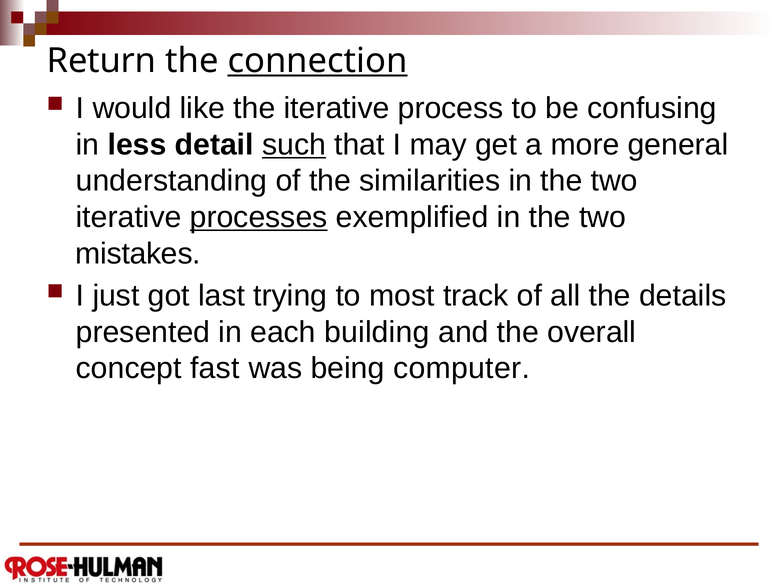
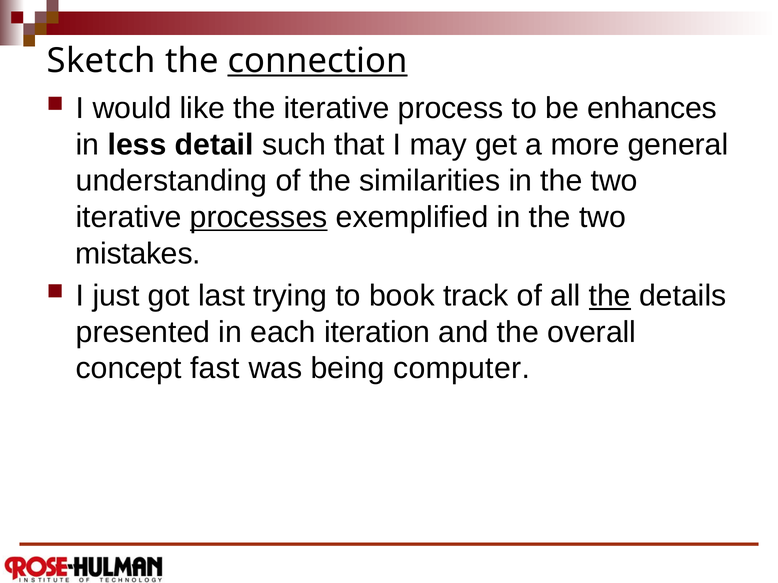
Return: Return -> Sketch (101, 61)
confusing: confusing -> enhances (652, 108)
such underline: present -> none (294, 145)
most: most -> book (402, 296)
the underline: none -> present (610, 296)
building: building -> iteration (377, 332)
